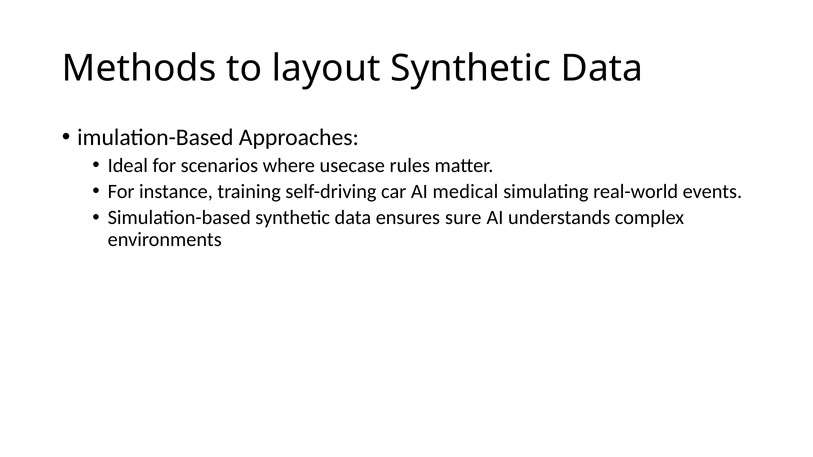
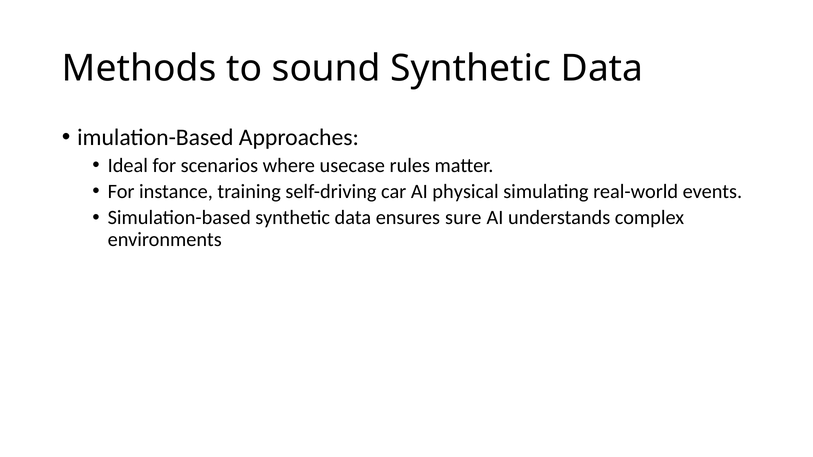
layout: layout -> sound (326, 68)
medical: medical -> physical (466, 192)
